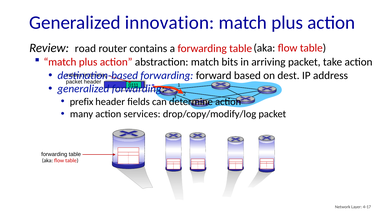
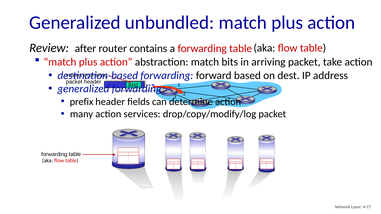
innovation: innovation -> unbundled (170, 23)
road: road -> after (85, 48)
